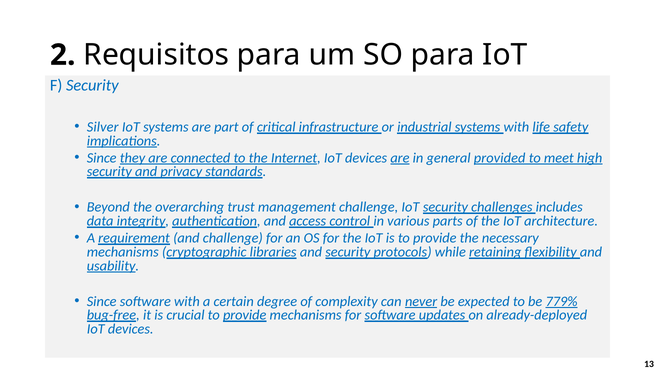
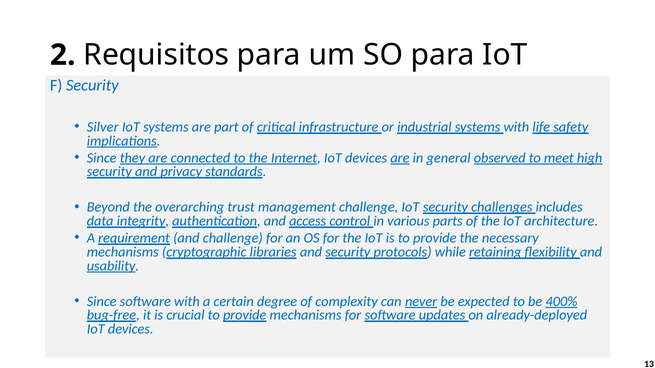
provided: provided -> observed (500, 158)
779%: 779% -> 400% (562, 302)
